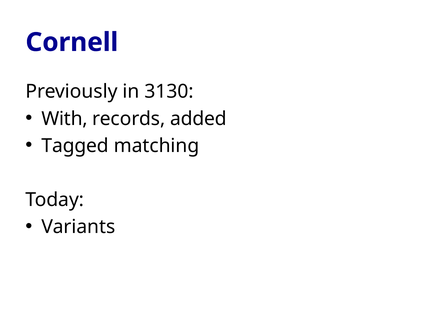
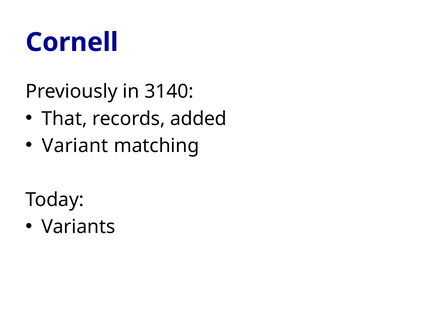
3130: 3130 -> 3140 (169, 92)
With: With -> That (64, 119)
Tagged: Tagged -> Variant (75, 145)
